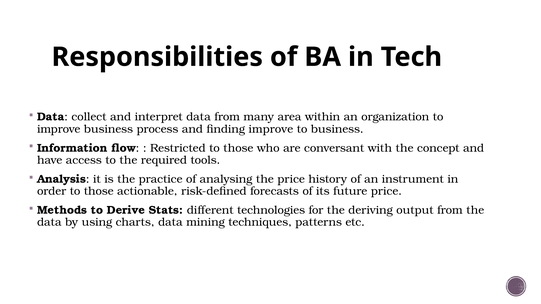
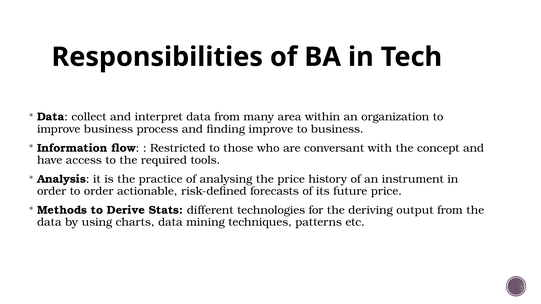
order to those: those -> order (99, 191)
